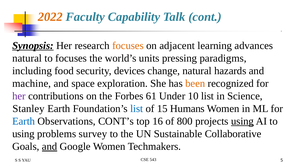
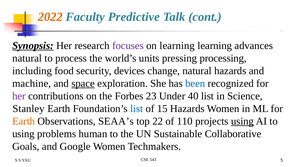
Capability: Capability -> Predictive (134, 17)
focuses colour: orange -> purple (128, 46)
on adjacent: adjacent -> learning (177, 46)
to focuses: focuses -> process (71, 58)
paradigms: paradigms -> processing (223, 58)
space underline: none -> present (83, 83)
been colour: orange -> blue (195, 83)
61: 61 -> 23 (151, 96)
10: 10 -> 40 (193, 96)
15 Humans: Humans -> Hazards (187, 109)
Earth colour: blue -> orange (24, 121)
CONT’s: CONT’s -> SEAA’s (116, 121)
16: 16 -> 22 (158, 121)
800: 800 -> 110 (185, 121)
survey: survey -> human (93, 134)
and underline: present -> none (50, 147)
